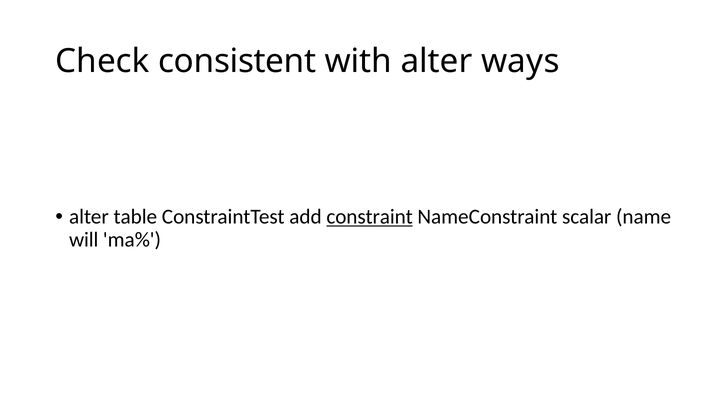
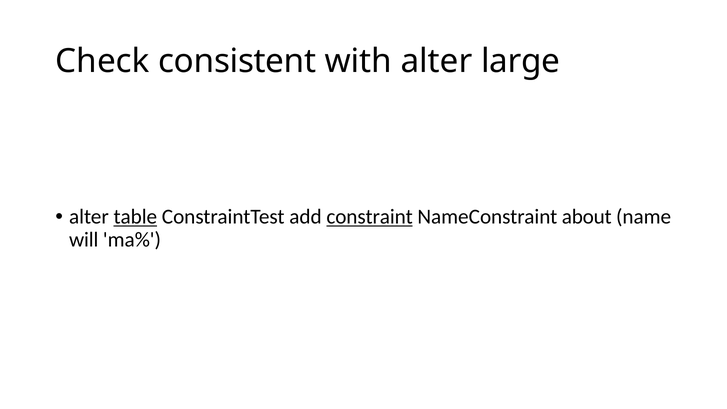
ways: ways -> large (521, 61)
table underline: none -> present (135, 217)
scalar: scalar -> about (587, 217)
